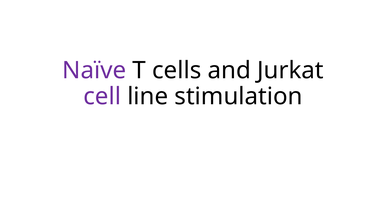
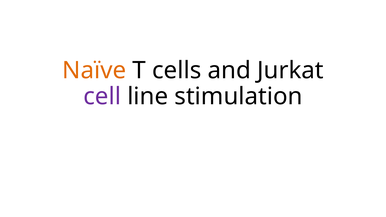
Naïve colour: purple -> orange (94, 70)
